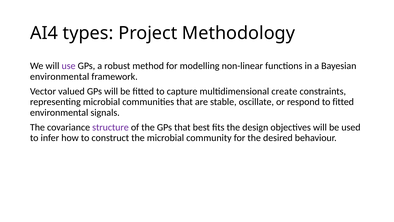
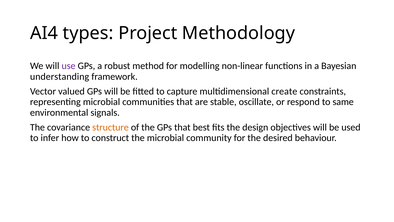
environmental: environmental -> understanding (60, 76)
to fitted: fitted -> same (343, 102)
structure colour: purple -> orange (110, 127)
